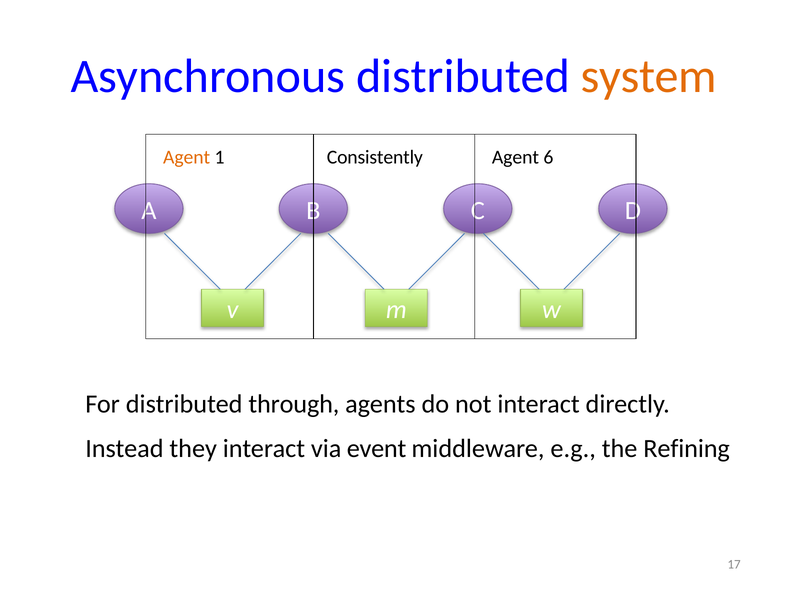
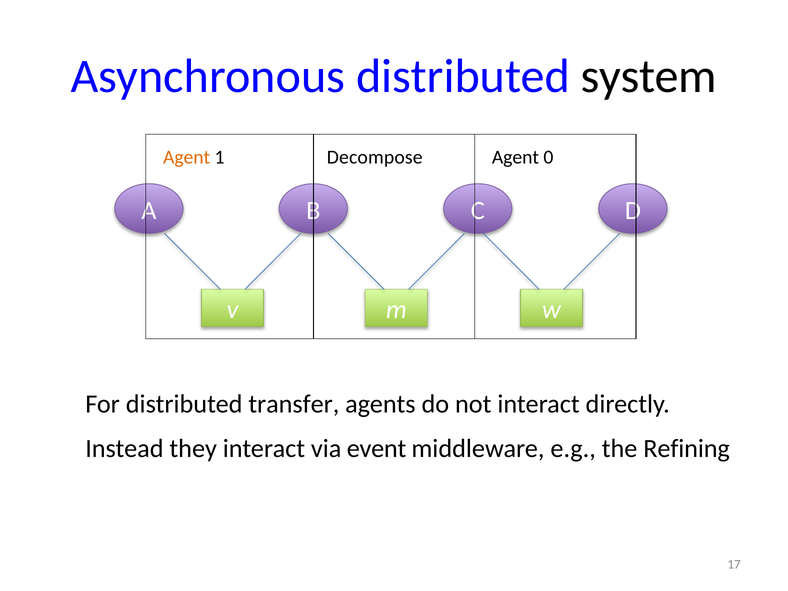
system colour: orange -> black (649, 76)
Consistently: Consistently -> Decompose (375, 157)
6: 6 -> 0 (548, 157)
through: through -> transfer (294, 404)
